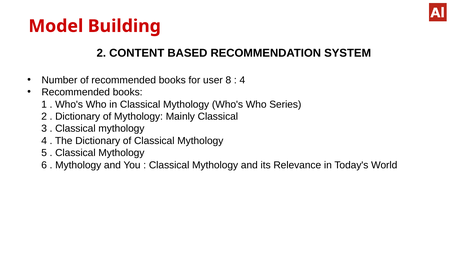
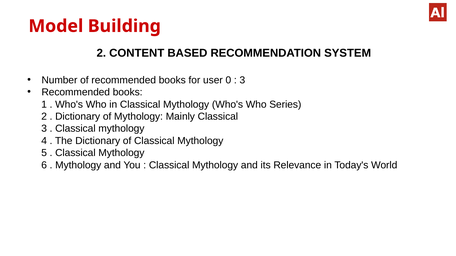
8: 8 -> 0 (228, 80)
4: 4 -> 3 (242, 80)
